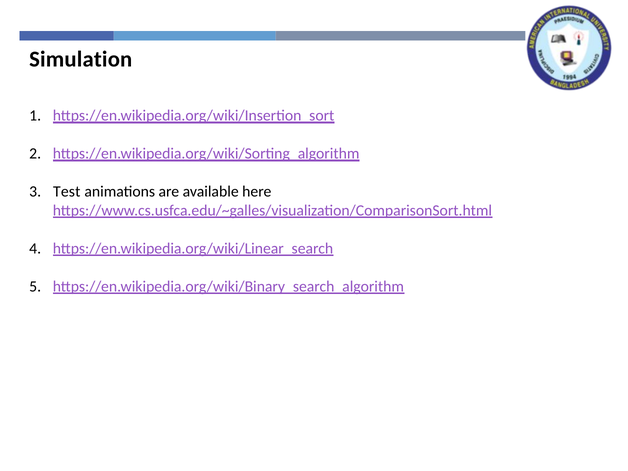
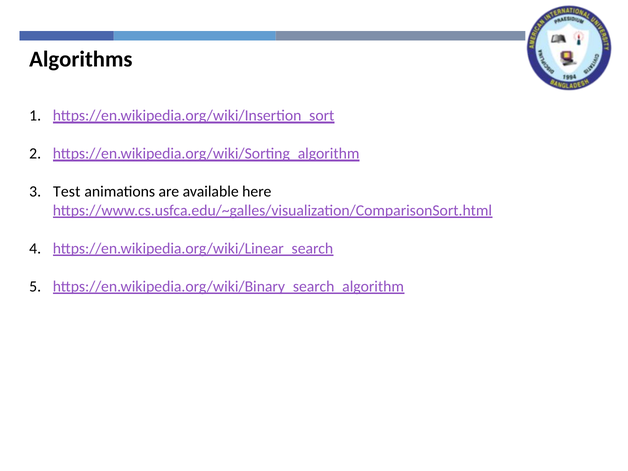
Simulation: Simulation -> Algorithms (81, 59)
